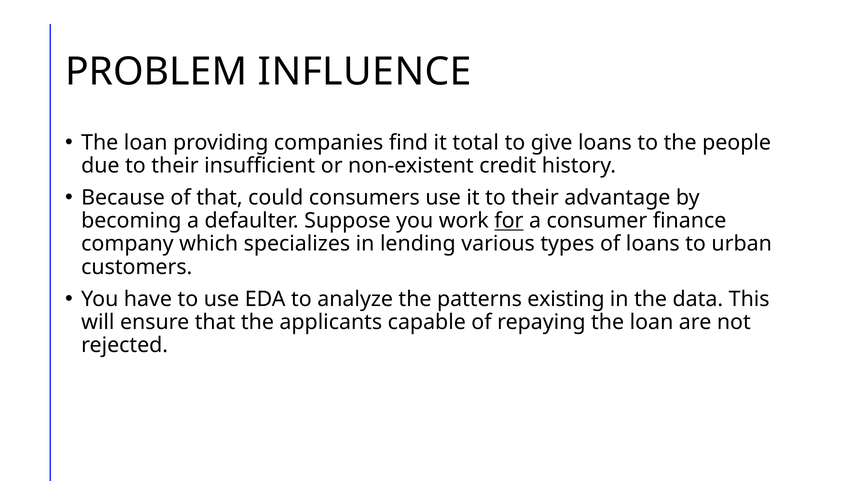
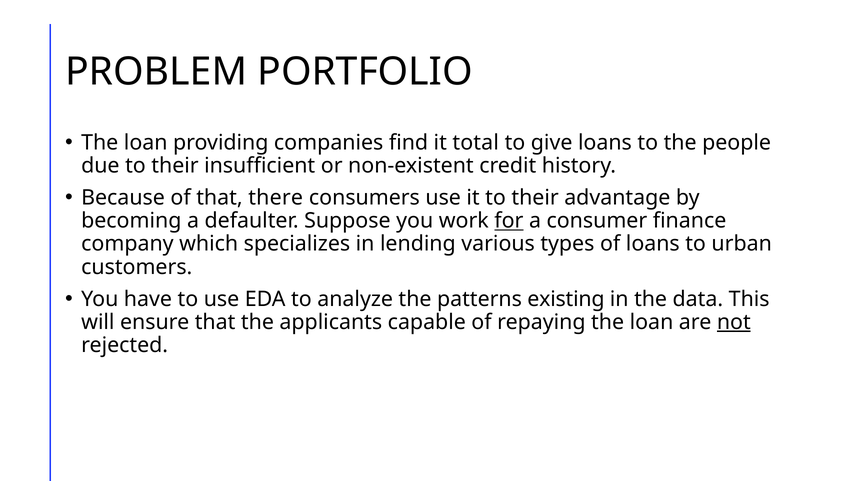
INFLUENCE: INFLUENCE -> PORTFOLIO (365, 72)
could: could -> there (276, 198)
not underline: none -> present (734, 322)
